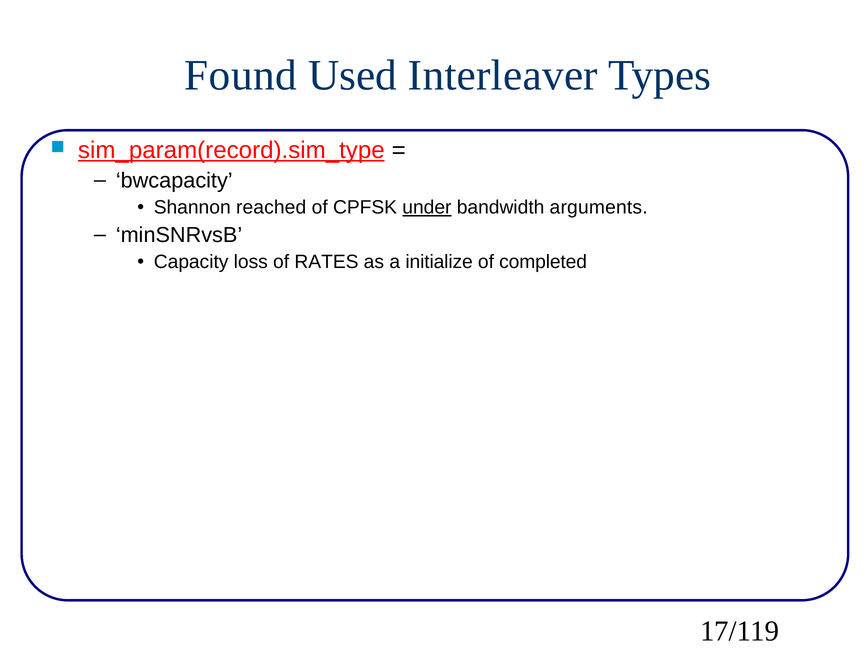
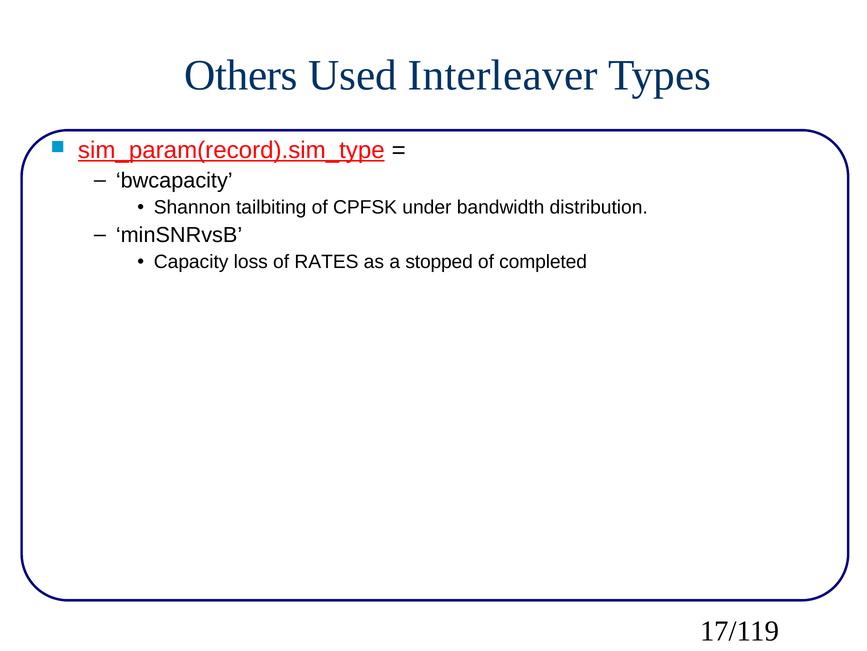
Found: Found -> Others (241, 75)
reached: reached -> tailbiting (271, 207)
under underline: present -> none (427, 207)
arguments: arguments -> distribution (599, 207)
initialize: initialize -> stopped (439, 262)
